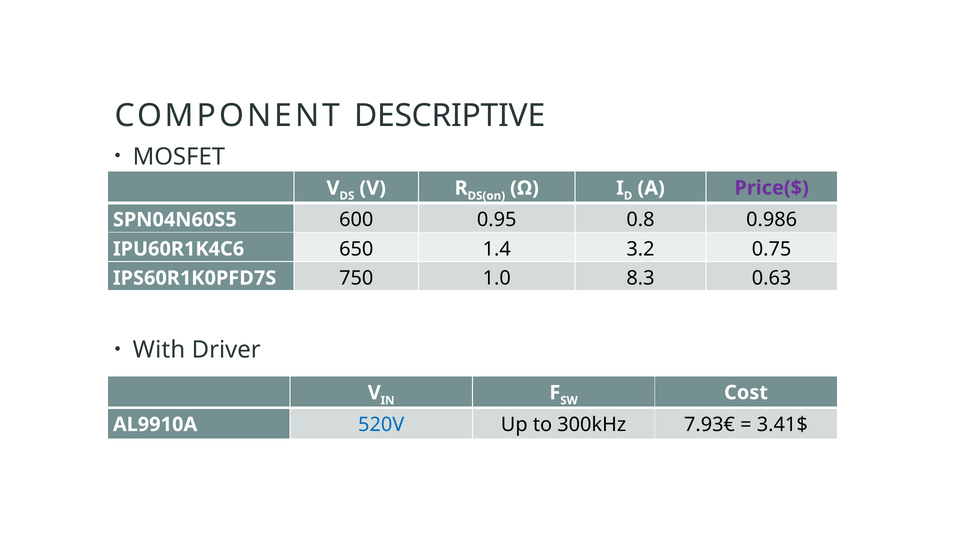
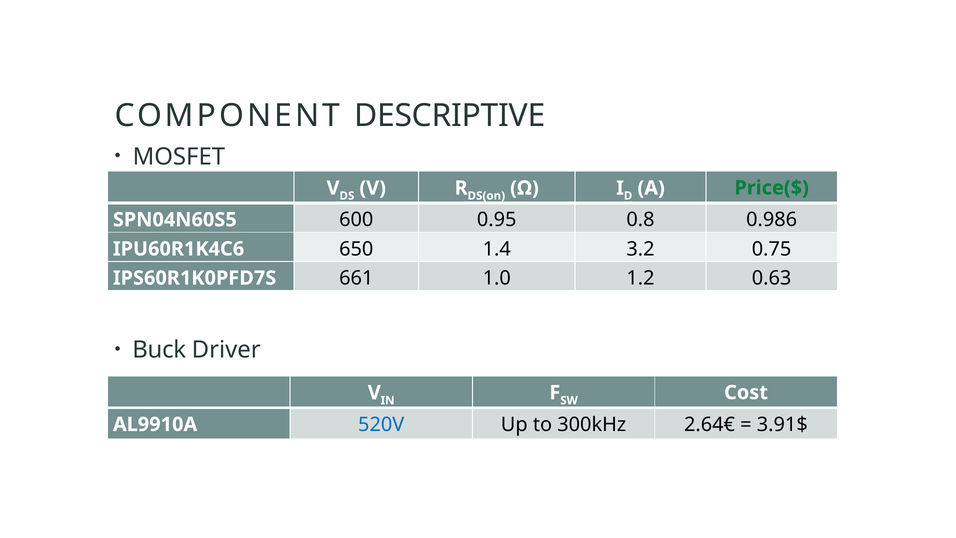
Price($ colour: purple -> green (772, 188)
750: 750 -> 661 (356, 278)
8.3: 8.3 -> 1.2 (641, 278)
With: With -> Buck (159, 350)
7.93€: 7.93€ -> 2.64€ (710, 424)
3.41$: 3.41$ -> 3.91$ (782, 424)
